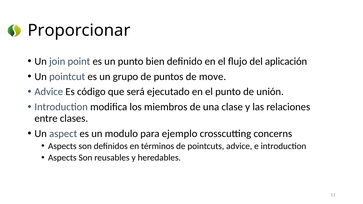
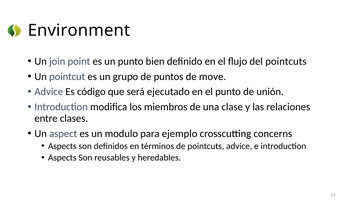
Proporcionar: Proporcionar -> Environment (79, 30)
del aplicación: aplicación -> pointcuts (286, 61)
